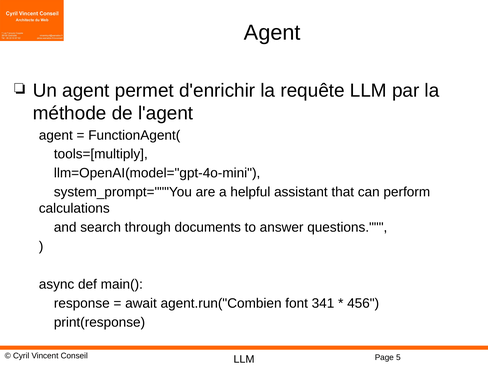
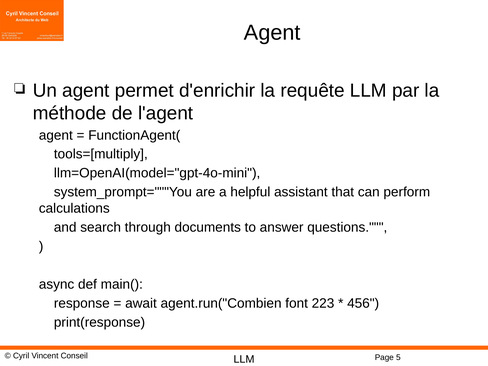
341: 341 -> 223 (323, 303)
